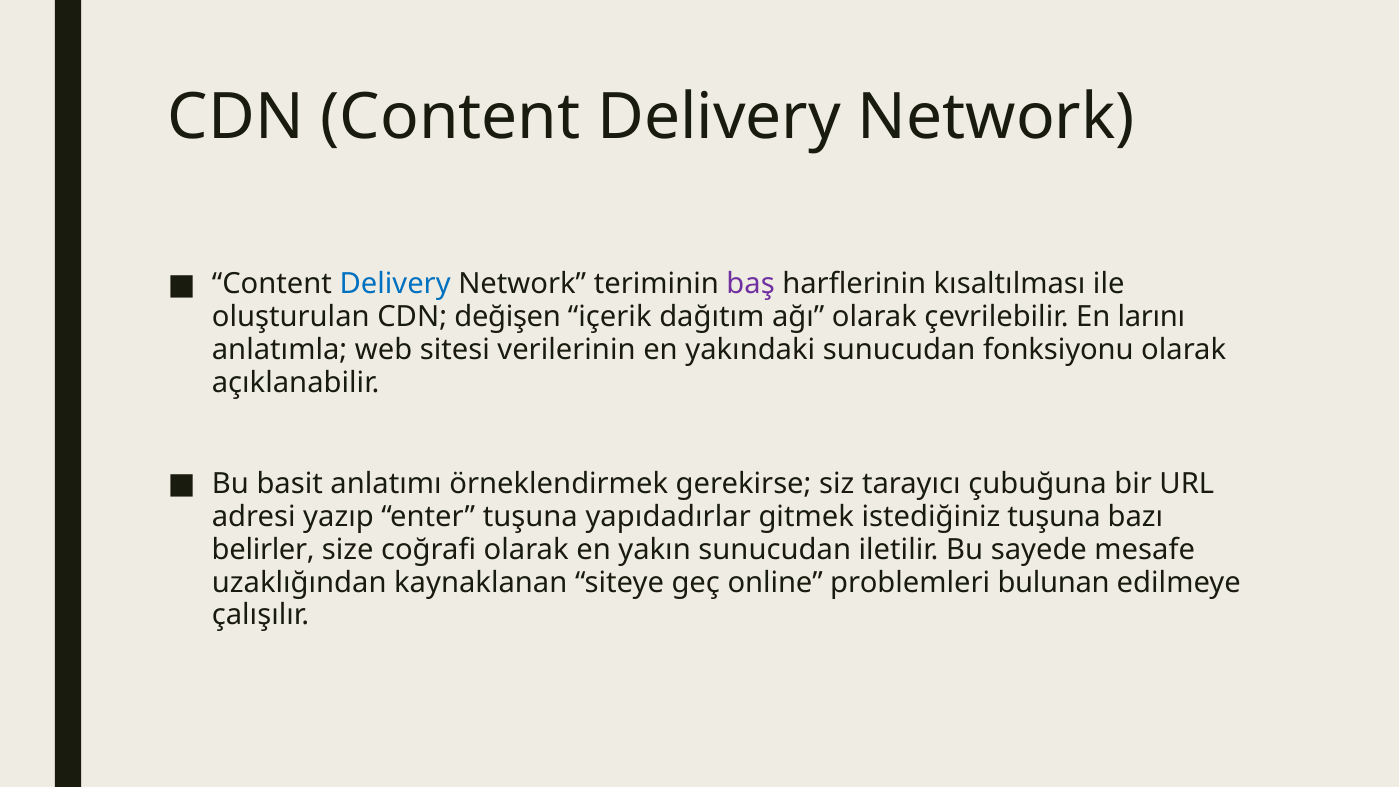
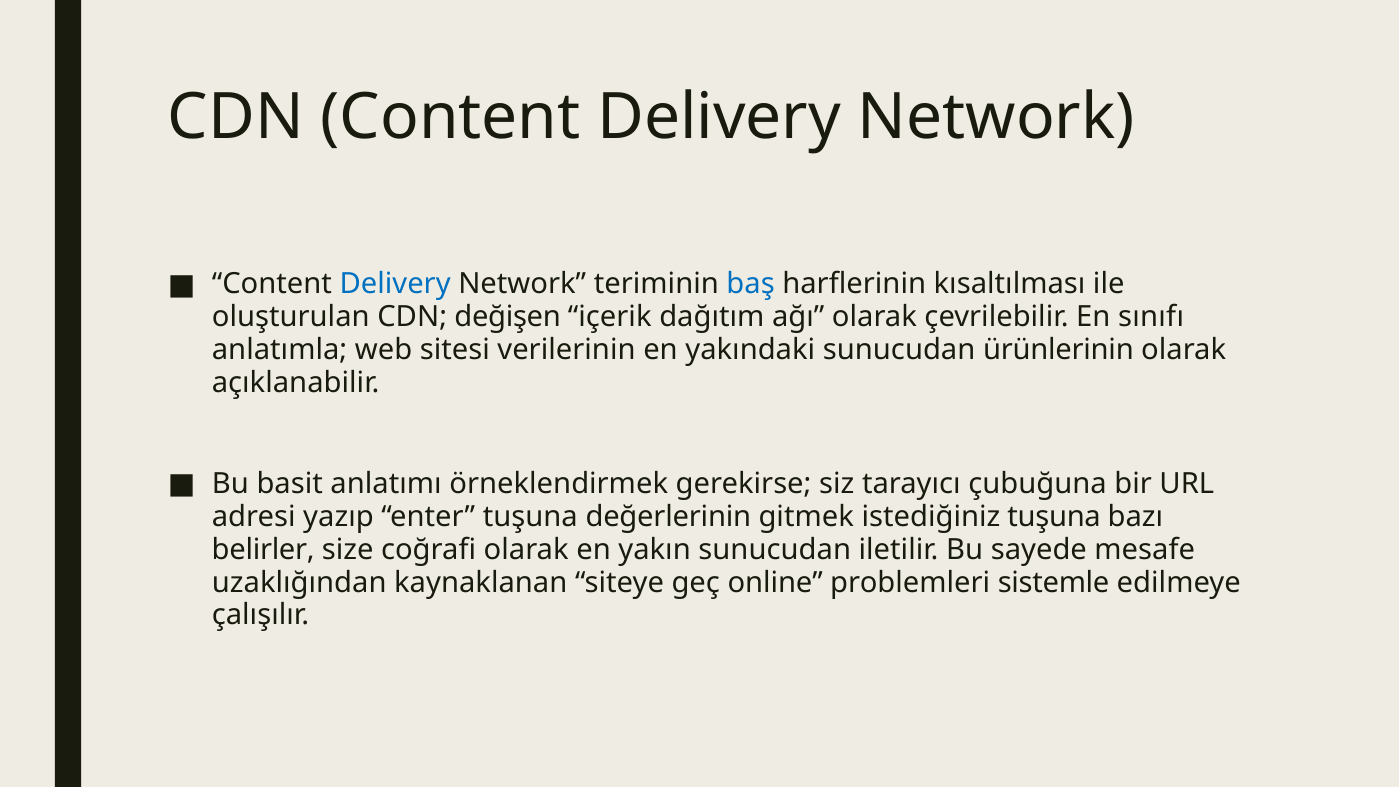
baş colour: purple -> blue (751, 284)
larını: larını -> sınıfı (1151, 317)
fonksiyonu: fonksiyonu -> ürünlerinin (1058, 350)
yapıdadırlar: yapıdadırlar -> değerlerinin (668, 517)
bulunan: bulunan -> sistemle (1054, 582)
